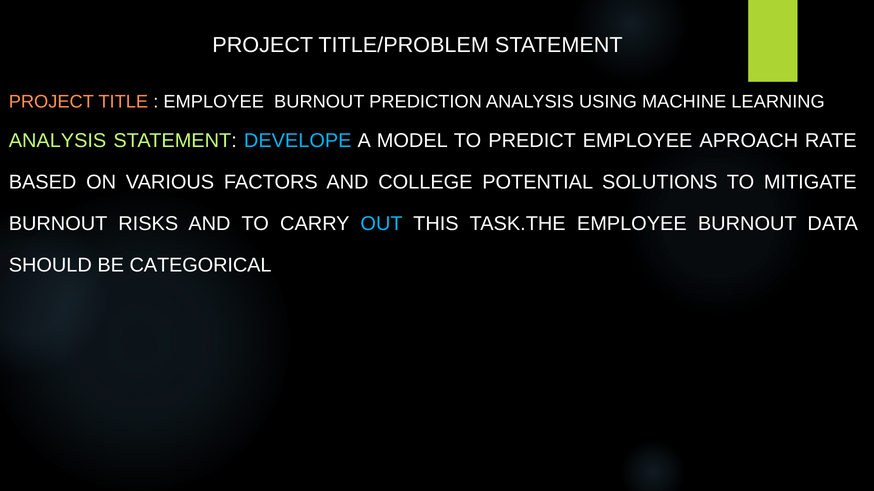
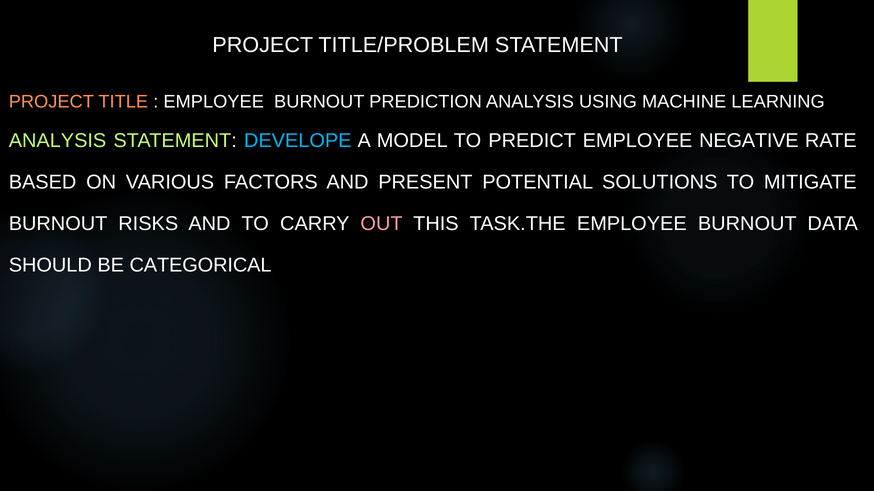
APROACH: APROACH -> NEGATIVE (749, 141)
COLLEGE: COLLEGE -> PRESENT (425, 182)
OUT colour: light blue -> pink (382, 224)
